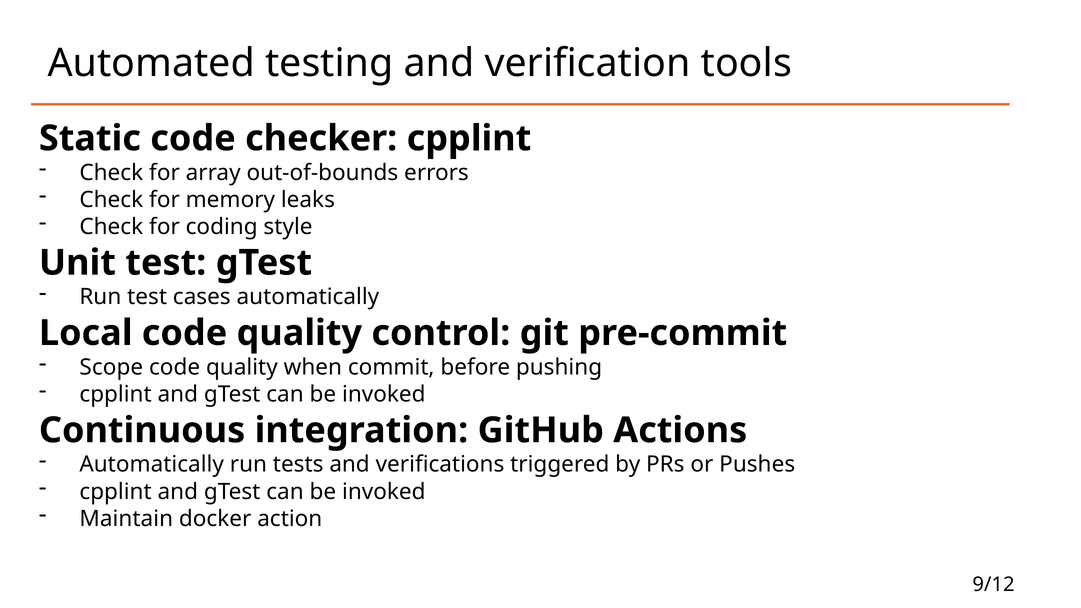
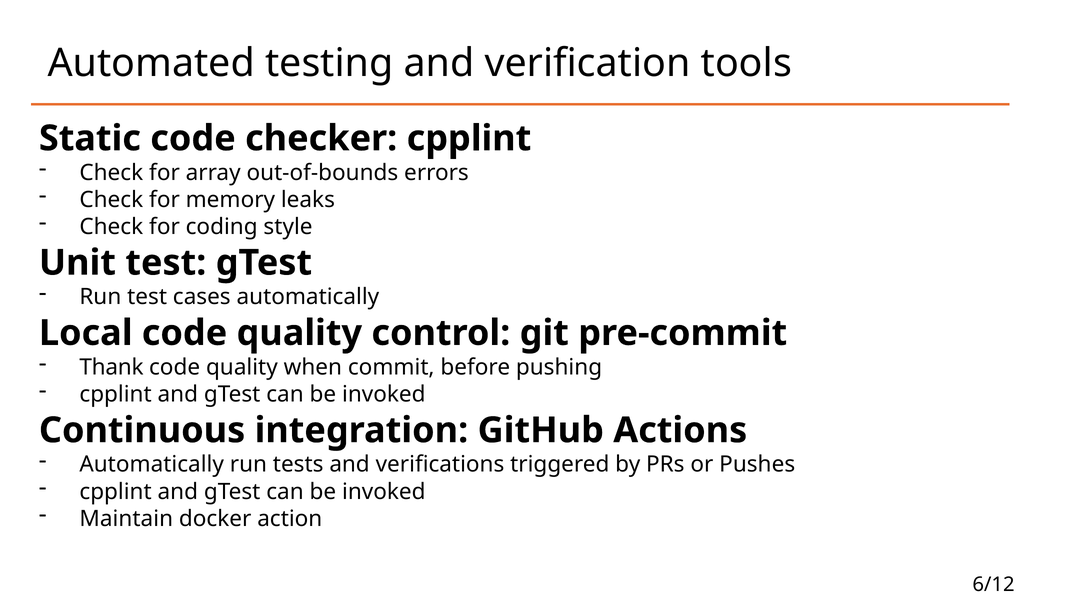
Scope: Scope -> Thank (111, 367)
9/12: 9/12 -> 6/12 (994, 585)
